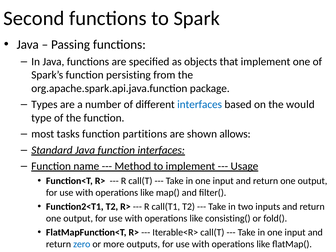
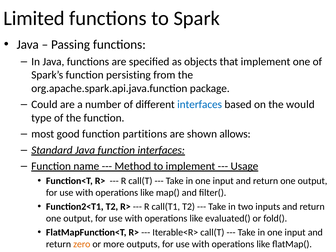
Second: Second -> Limited (34, 18)
Types: Types -> Could (44, 105)
tasks: tasks -> good (68, 134)
consisting(: consisting( -> evaluated( (228, 218)
zero colour: blue -> orange (82, 244)
